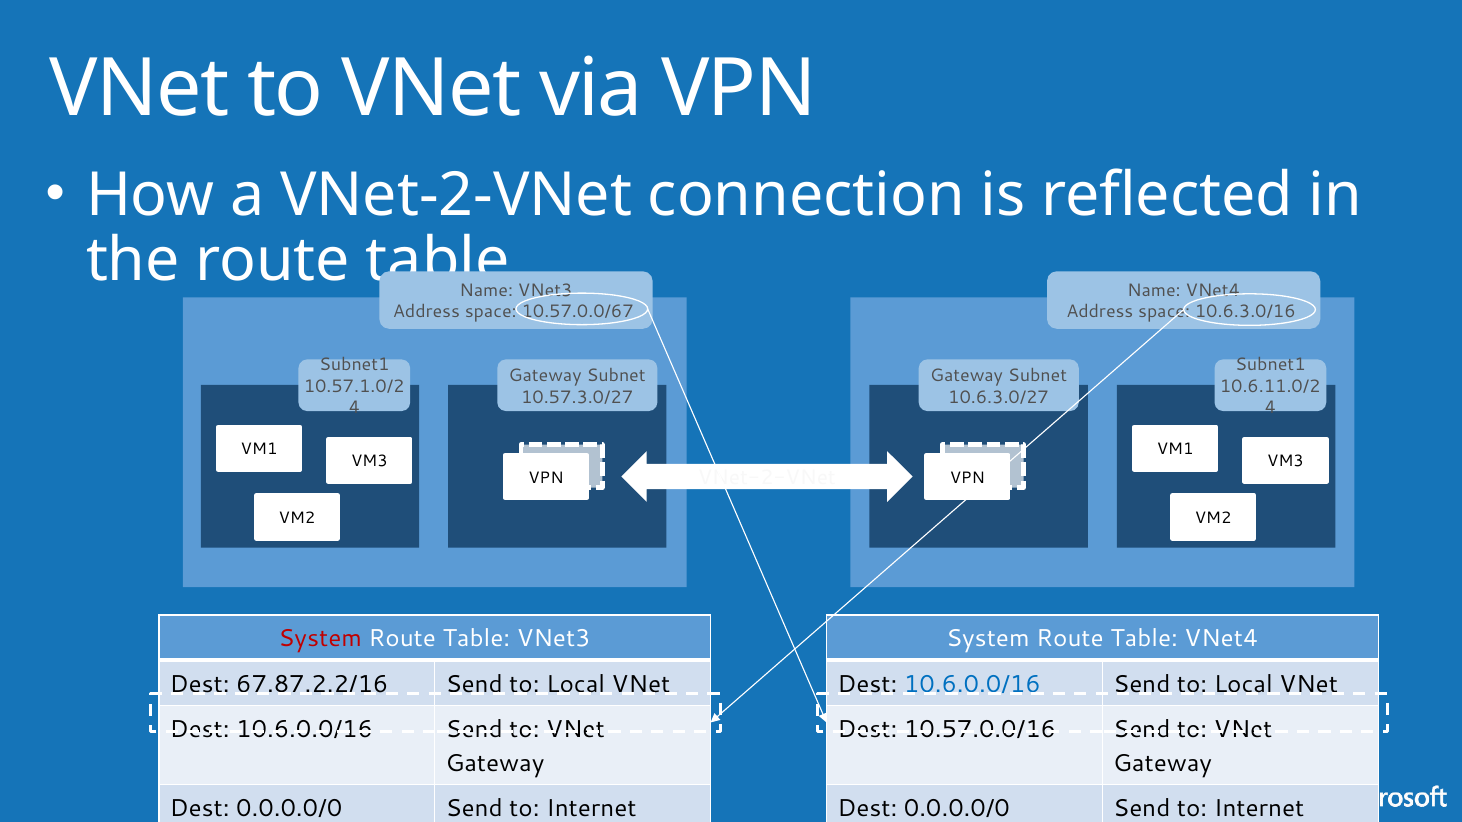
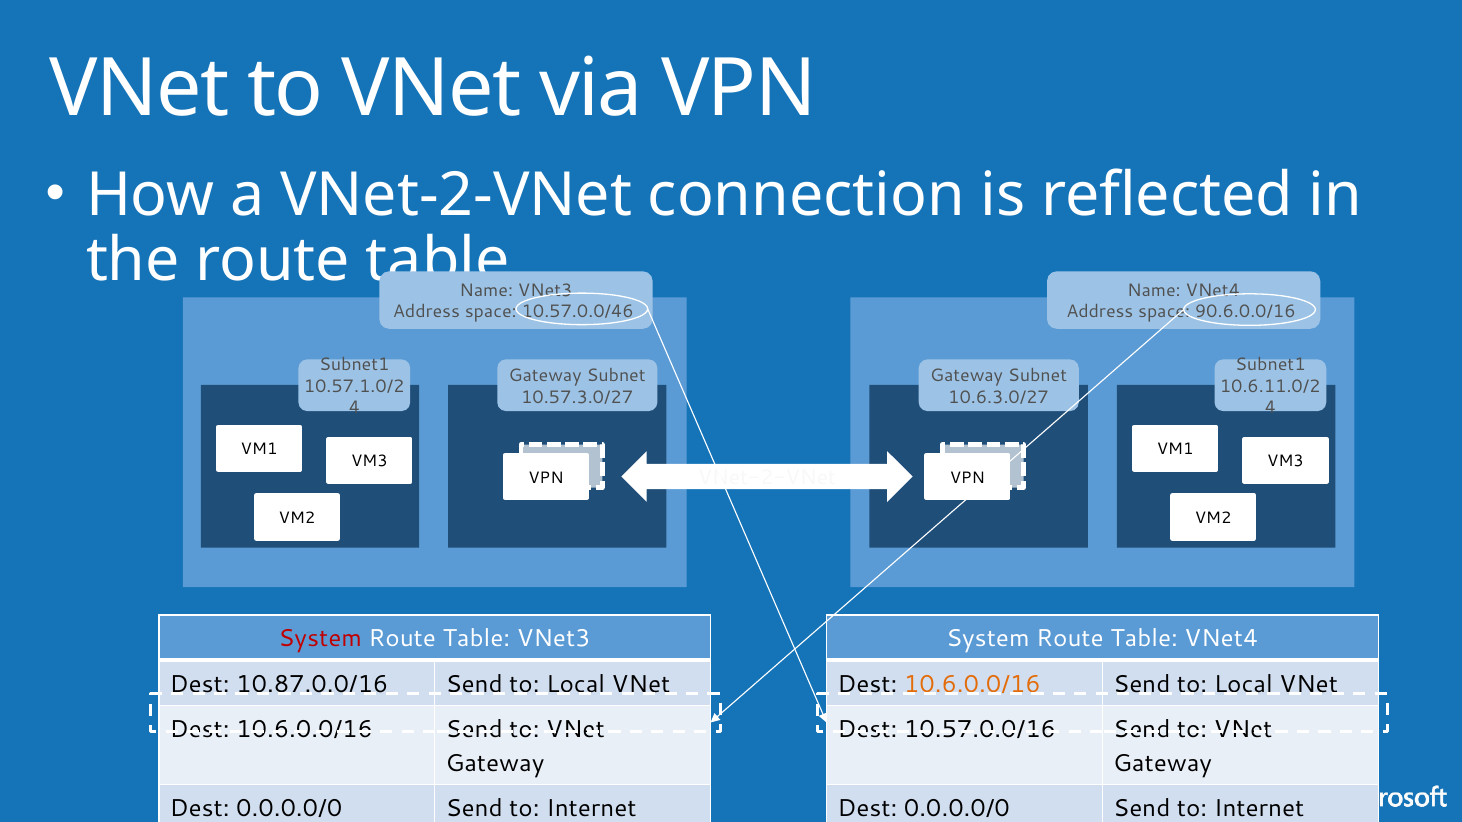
10.57.0.0/67: 10.57.0.0/67 -> 10.57.0.0/46 (578, 312)
10.6.3.0/16: 10.6.3.0/16 -> 90.6.0.0/16 (1245, 312)
67.87.2.2/16: 67.87.2.2/16 -> 10.87.0.0/16 (312, 684)
10.6.0.0/16 colour: blue -> orange (972, 684)
